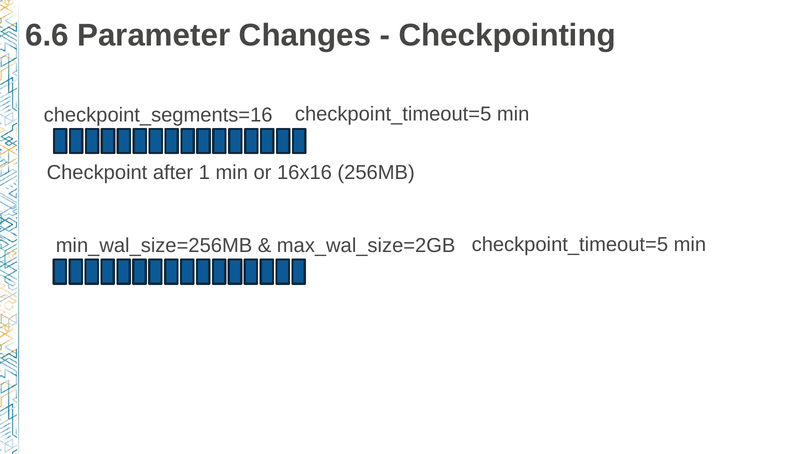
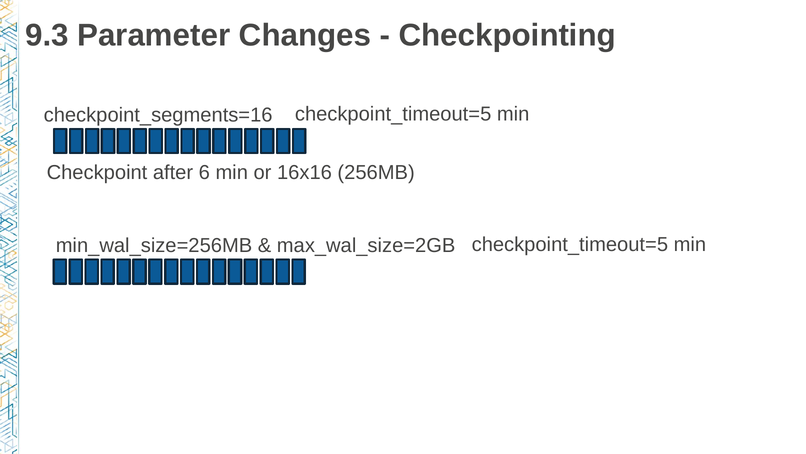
6.6: 6.6 -> 9.3 (47, 35)
1: 1 -> 6 (204, 172)
